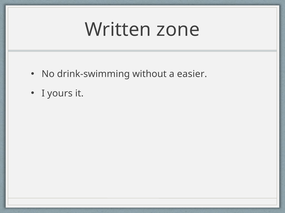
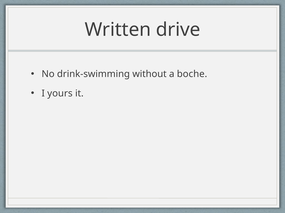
zone: zone -> drive (178, 30)
easier: easier -> boche (192, 74)
